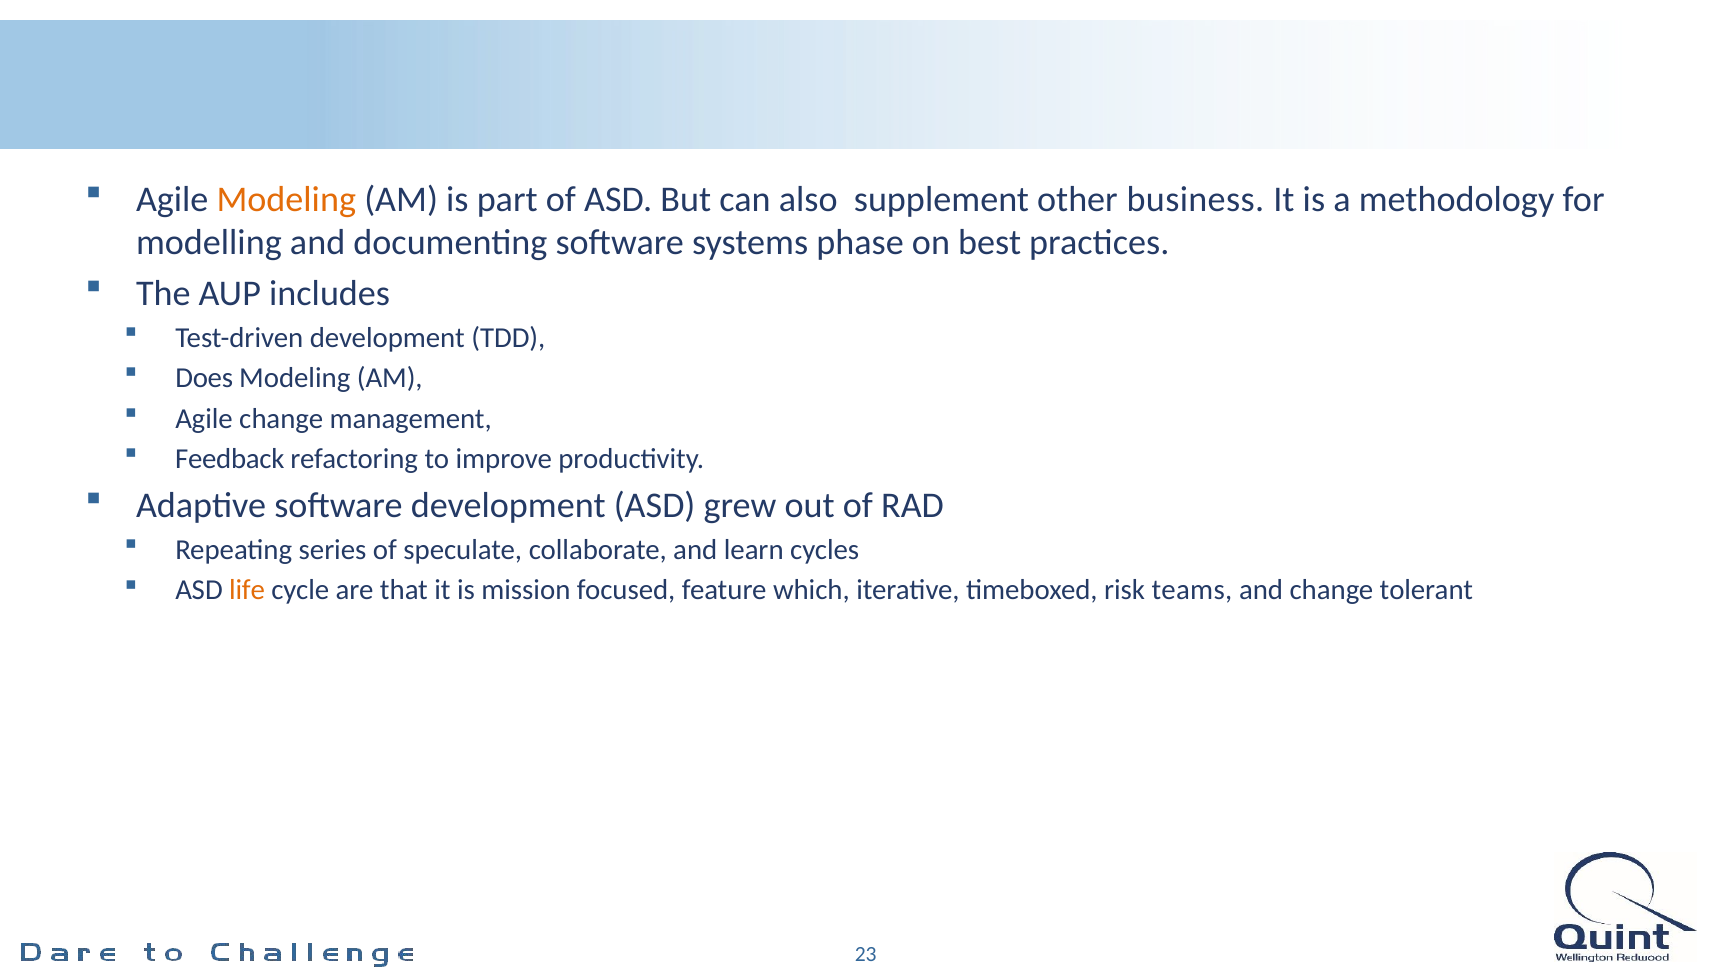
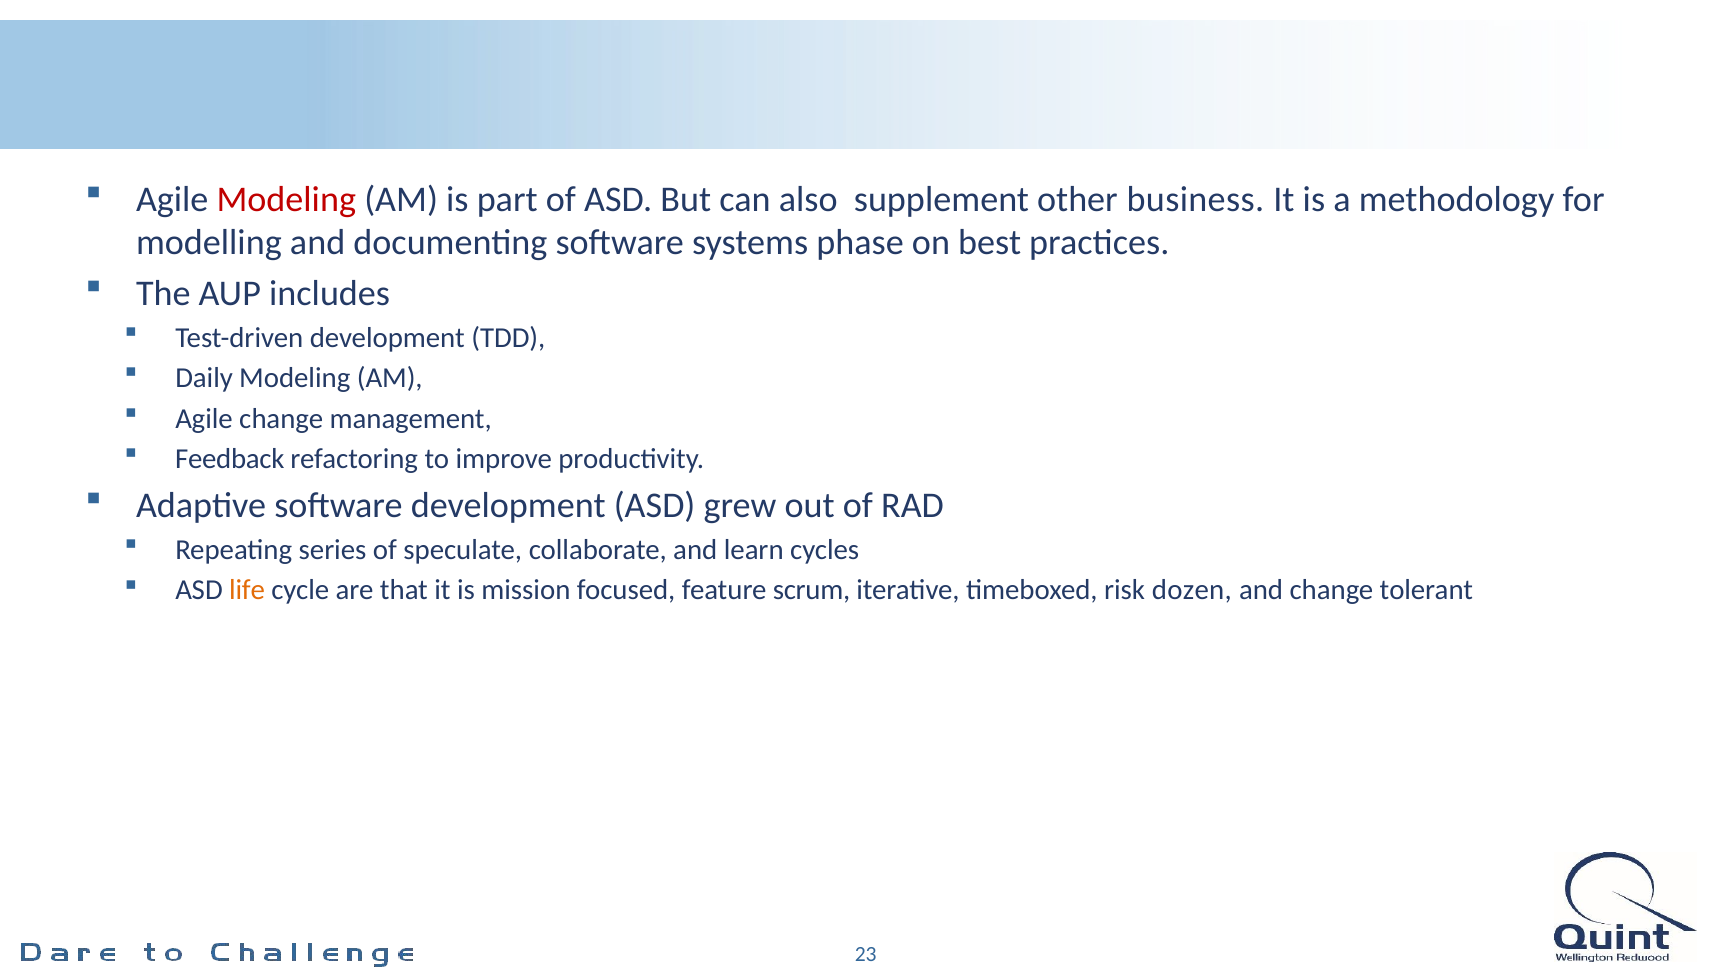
Modeling colour: orange -> red (286, 199)
Does: Does -> Daily (204, 378)
which: which -> scrum (812, 590)
teams: teams -> dozen (1192, 590)
